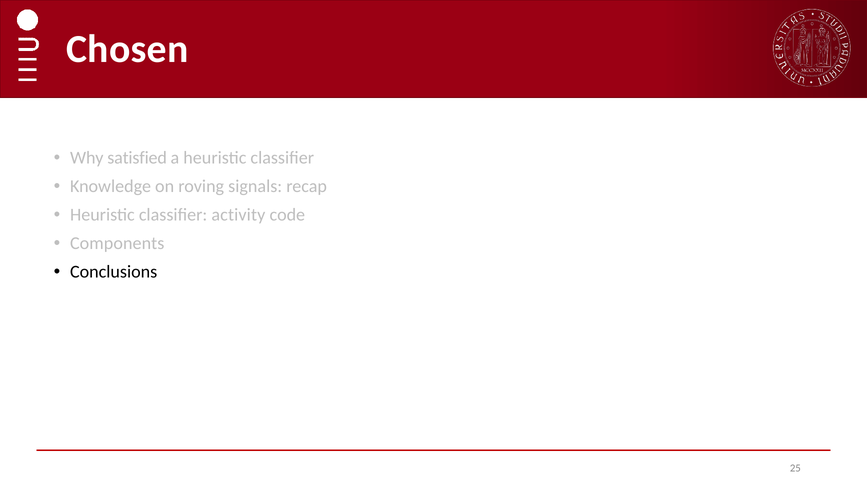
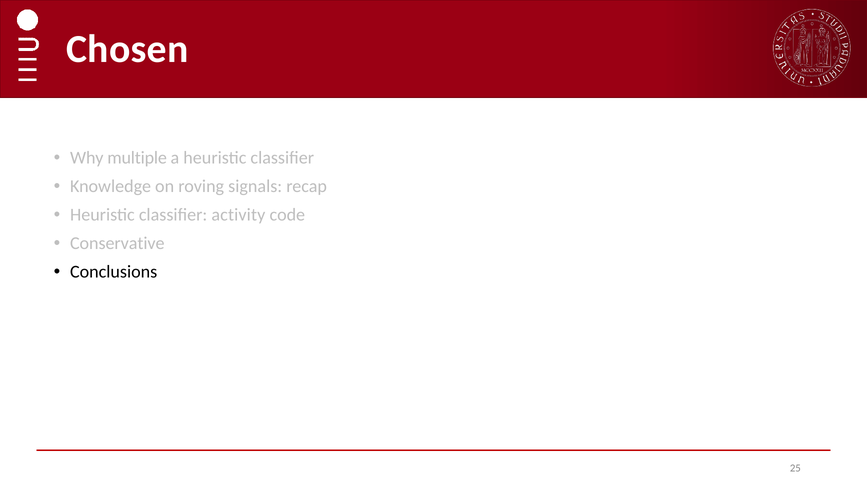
satisfied: satisfied -> multiple (137, 158)
Components: Components -> Conservative (117, 244)
